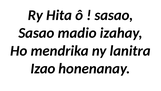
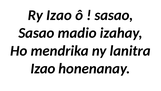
Ry Hita: Hita -> Izao (59, 15)
